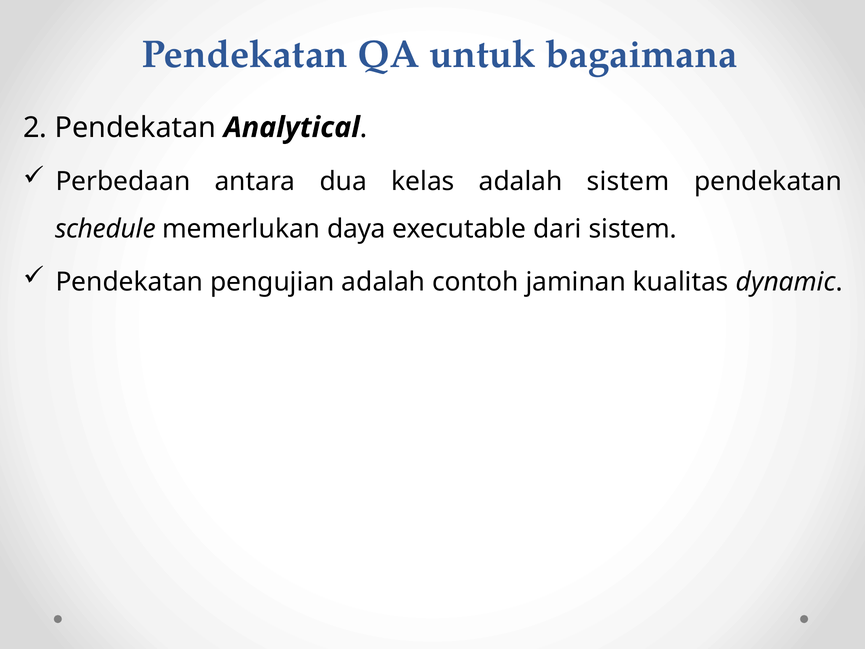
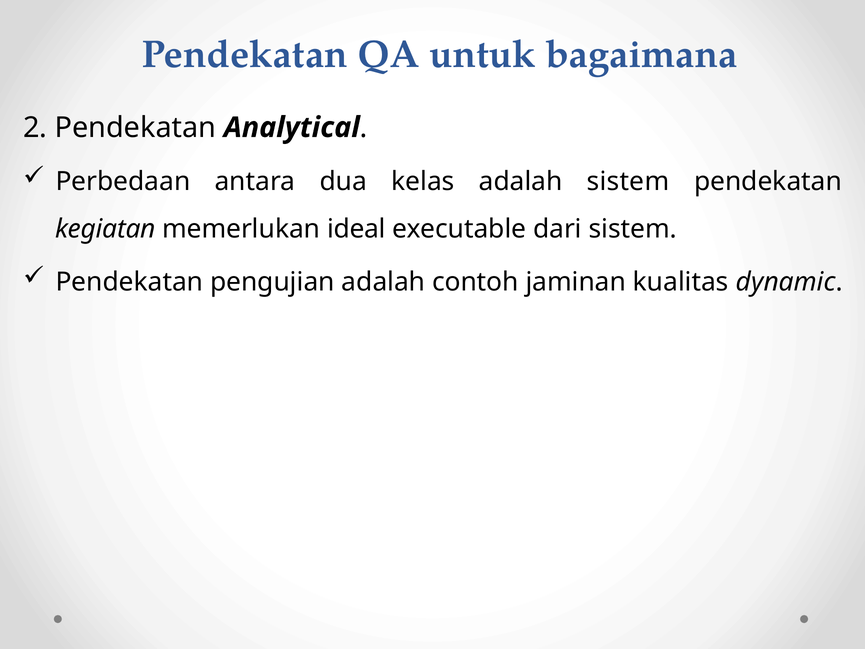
schedule: schedule -> kegiatan (105, 229)
daya: daya -> ideal (356, 229)
